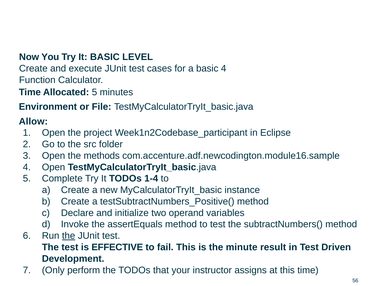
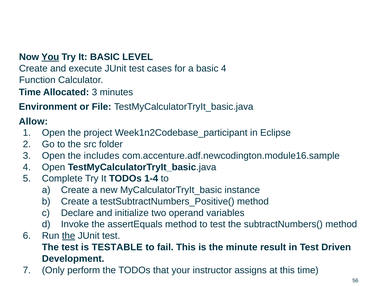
You underline: none -> present (50, 57)
Allocated 5: 5 -> 3 (94, 92)
methods: methods -> includes (102, 156)
EFFECTIVE: EFFECTIVE -> TESTABLE (117, 247)
